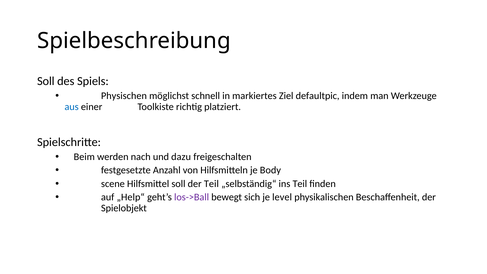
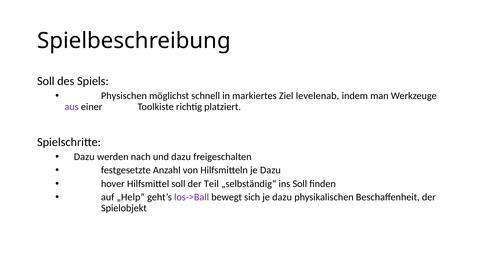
defaultpic: defaultpic -> levelenab (318, 96)
aus colour: blue -> purple (72, 107)
Beim: Beim -> Dazu (84, 157)
Hilfsmitteln je Body: Body -> Dazu (270, 170)
scene: scene -> hover (113, 184)
ins Teil: Teil -> Soll (300, 184)
sich je level: level -> dazu (282, 197)
